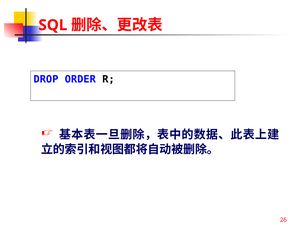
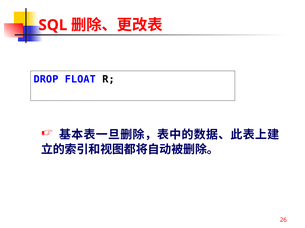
ORDER: ORDER -> FLOAT (80, 79)
